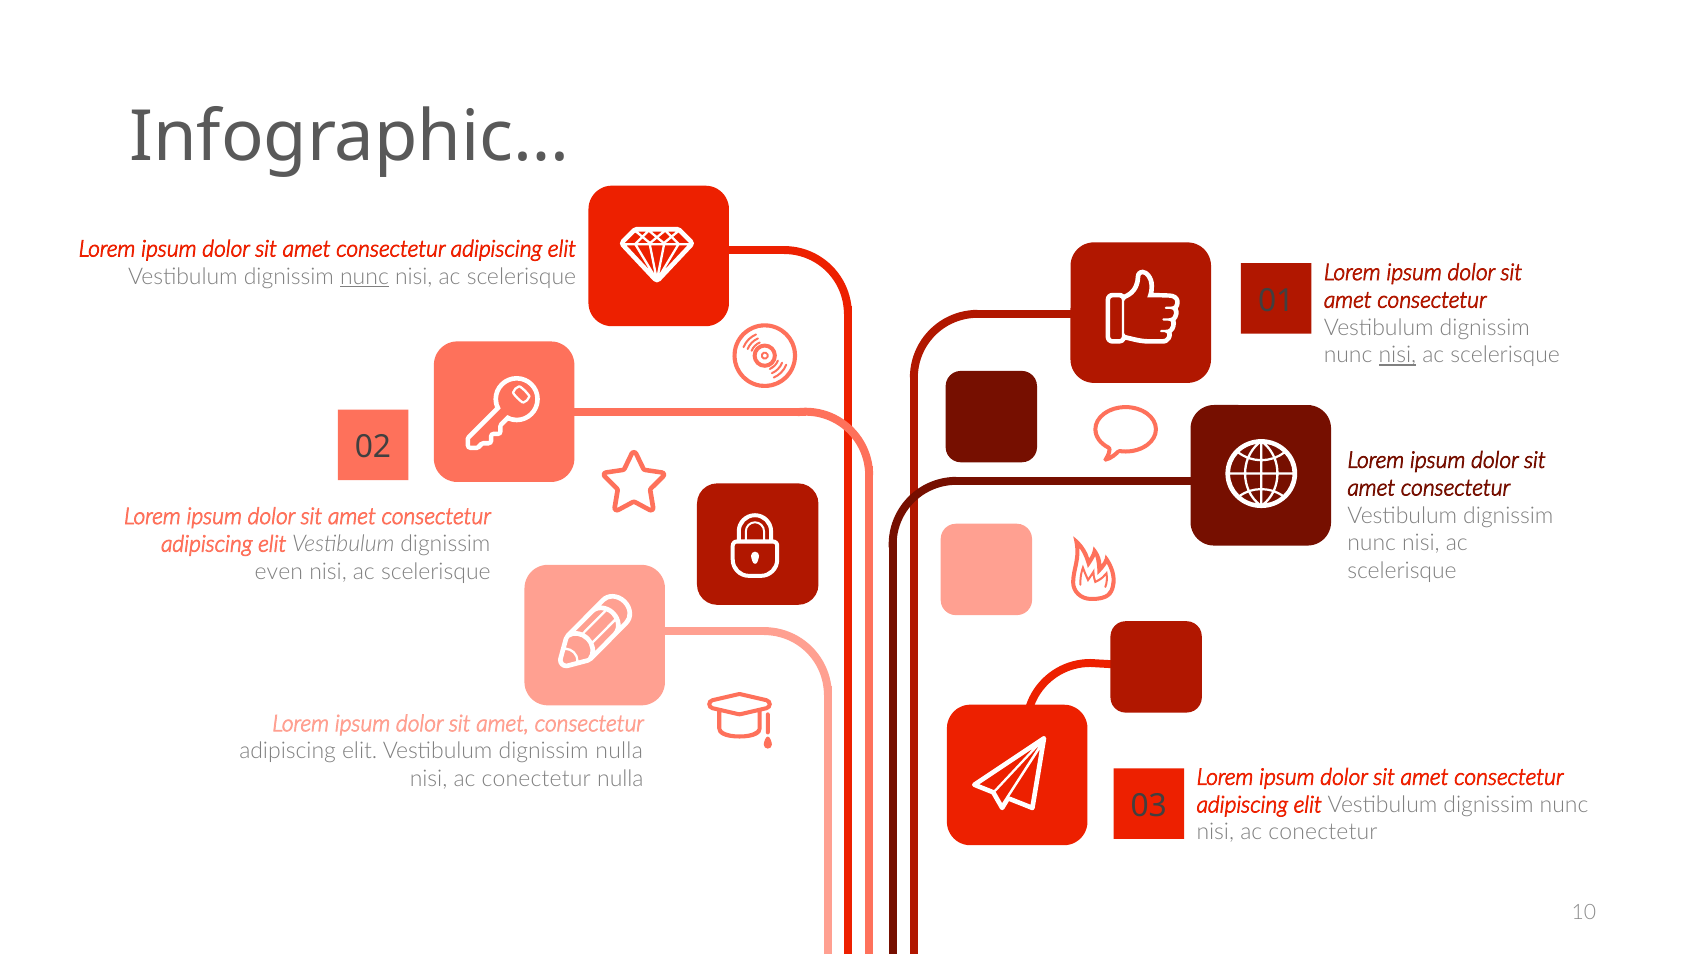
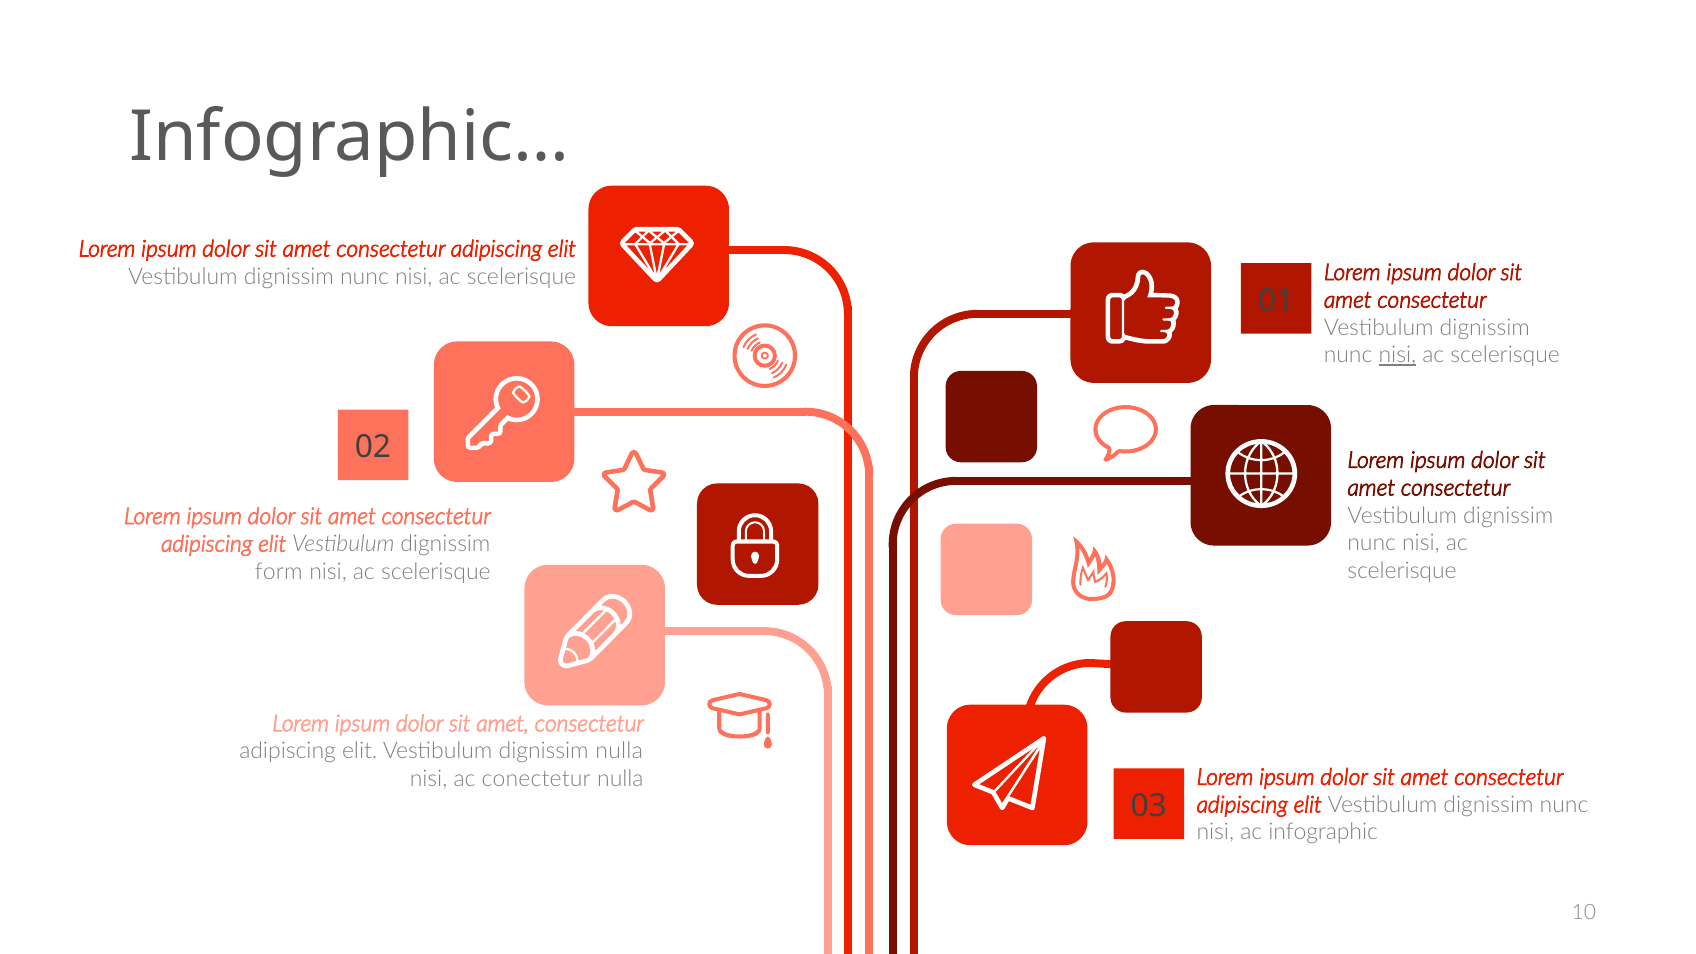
nunc underline: present -> none (364, 277)
even: even -> form (279, 572)
conectetur: conectetur -> infographic (1323, 832)
